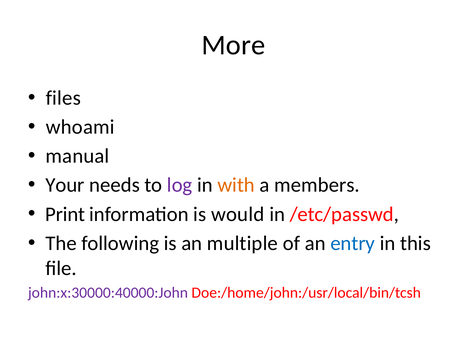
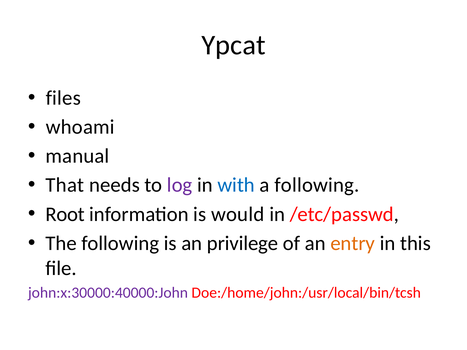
More: More -> Ypcat (233, 45)
Your: Your -> That (65, 185)
with colour: orange -> blue (236, 185)
a members: members -> following (317, 185)
Print: Print -> Root (65, 214)
multiple: multiple -> privilege (243, 243)
entry colour: blue -> orange (353, 243)
